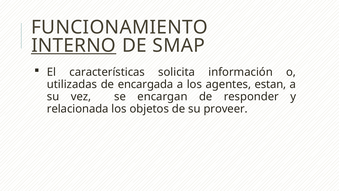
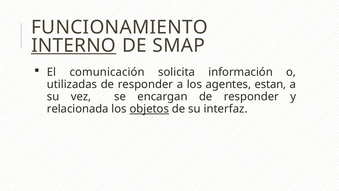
características: características -> comunicación (107, 72)
encargada: encargada -> responder (145, 84)
objetos underline: none -> present (149, 109)
proveer: proveer -> interfaz (226, 109)
